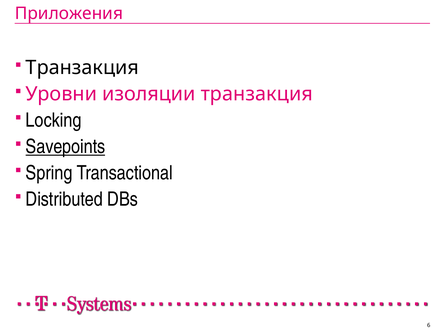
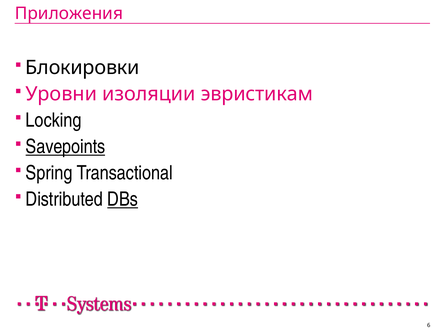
Транзакция: Транзакция -> Блокировки (82, 68)
изоляции транзакция: транзакция -> эвристикам (257, 94)
DBs underline: none -> present (123, 199)
